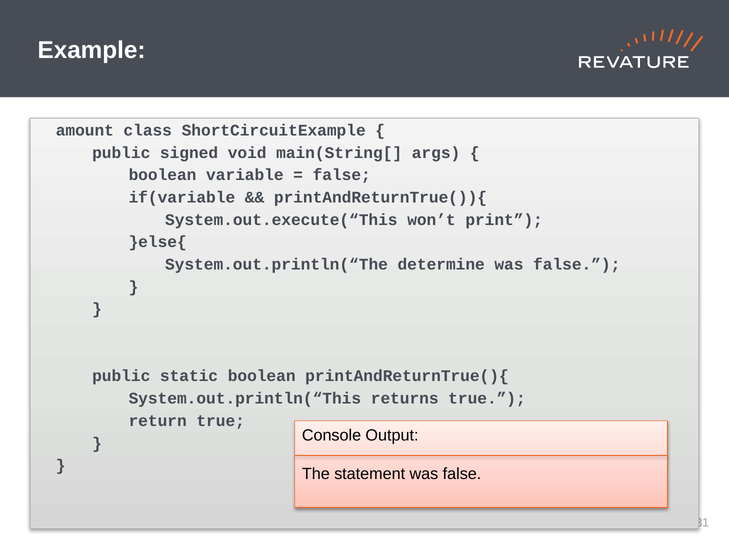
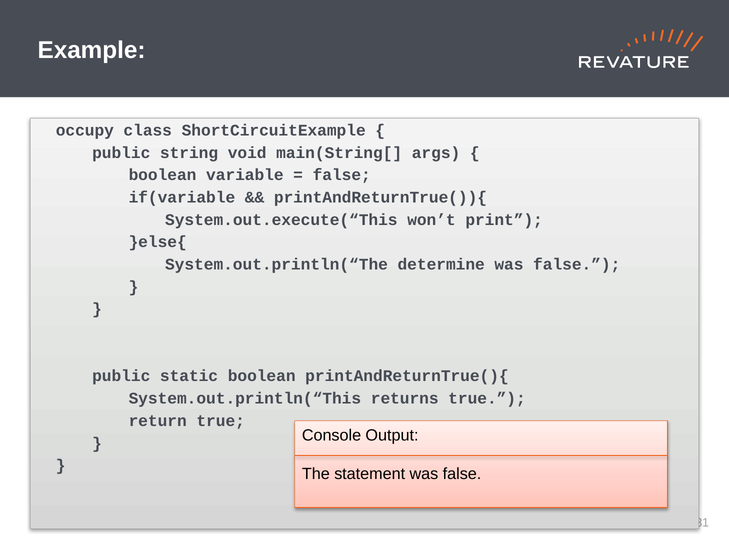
amount: amount -> occupy (85, 130)
signed: signed -> string (189, 153)
